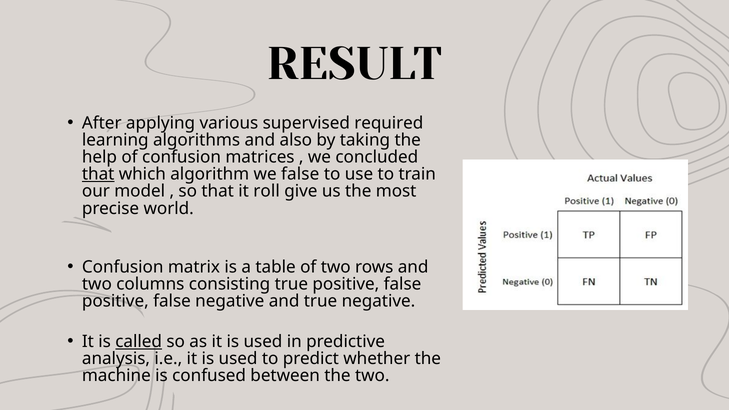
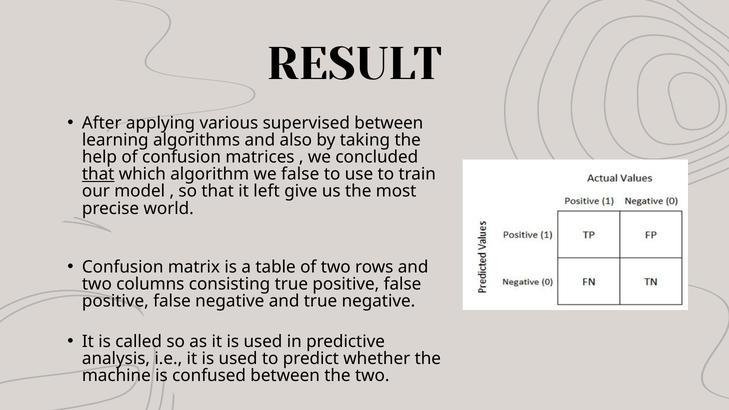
supervised required: required -> between (389, 123)
roll: roll -> left (267, 191)
called underline: present -> none (139, 342)
